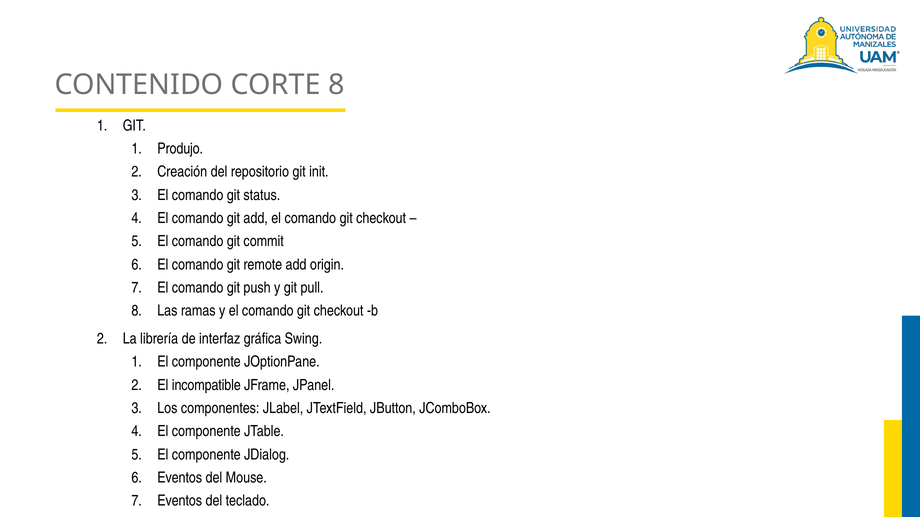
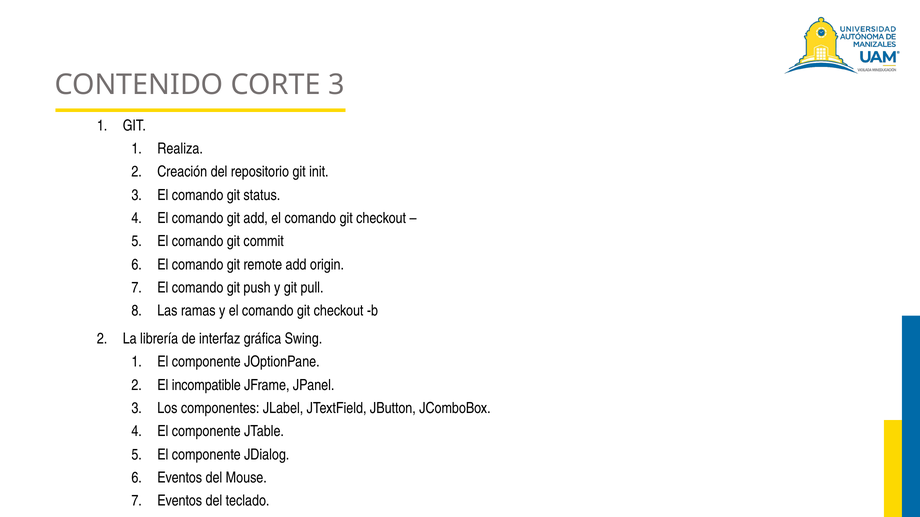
CORTE 8: 8 -> 3 (336, 85)
Produjo: Produjo -> Realiza (180, 149)
